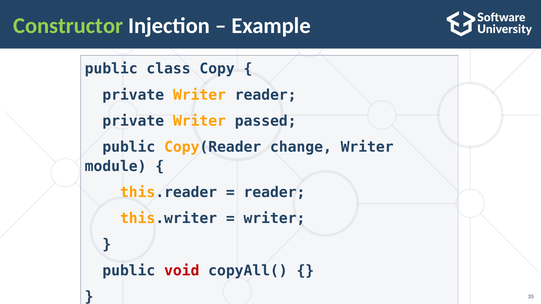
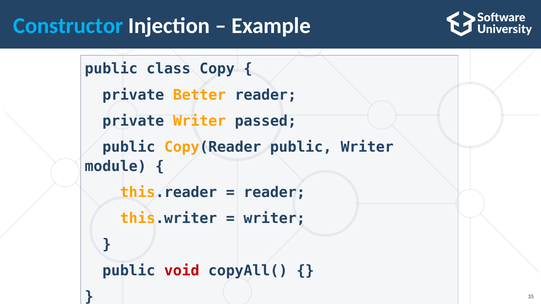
Constructor colour: light green -> light blue (68, 26)
Writer: Writer -> Better (200, 95)
Copy(Reader change: change -> public (301, 147)
